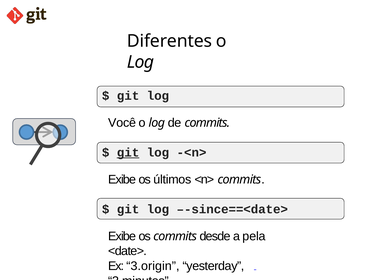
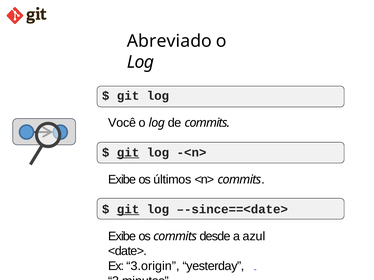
Diferentes: Diferentes -> Abreviado (169, 41)
git underline: none -> present (128, 210)
pela: pela -> azul (254, 237)
